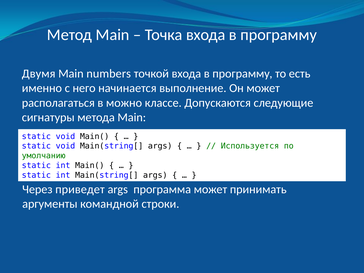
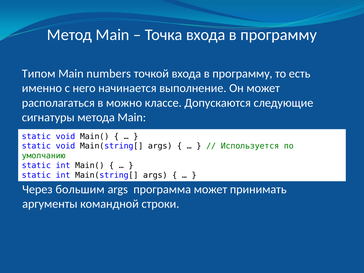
Двумя: Двумя -> Типом (39, 74)
приведет: приведет -> большим (80, 189)
